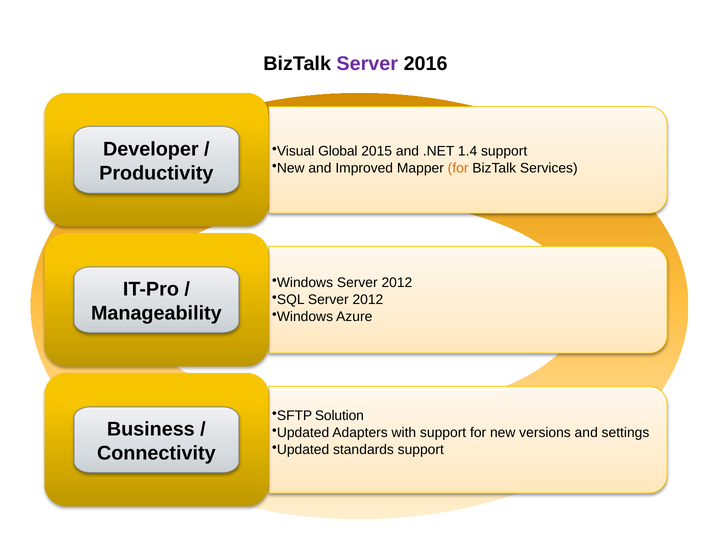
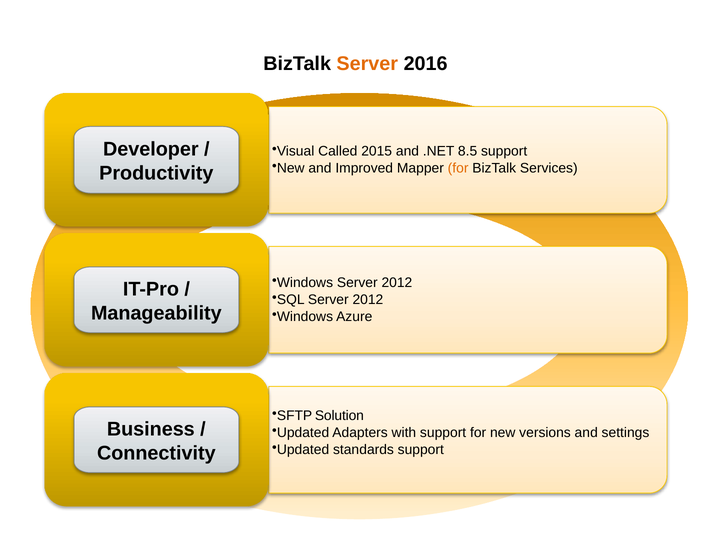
Server colour: purple -> orange (367, 64)
Global: Global -> Called (338, 151)
1.4: 1.4 -> 8.5 (468, 151)
